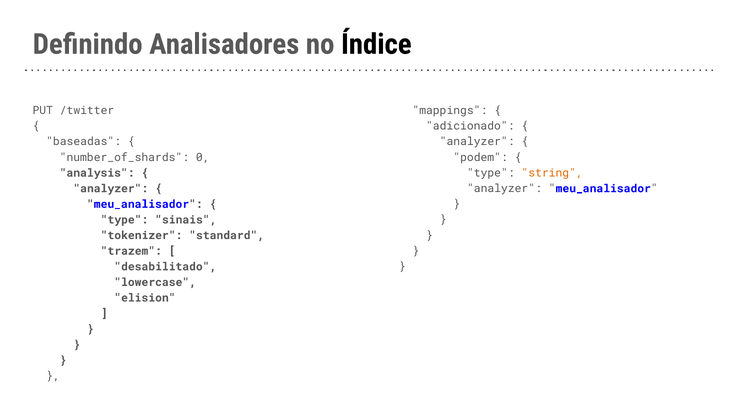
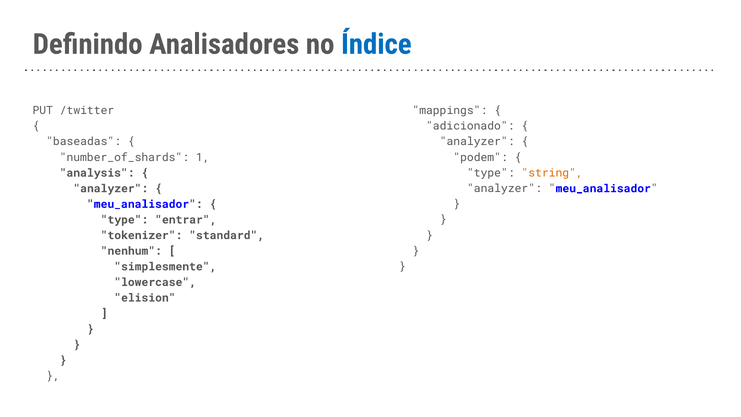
Índice colour: black -> blue (376, 44)
0: 0 -> 1 (203, 157)
sinais: sinais -> entrar (186, 220)
trazem: trazem -> nenhum (131, 251)
desabilitado: desabilitado -> simplesmente (165, 266)
